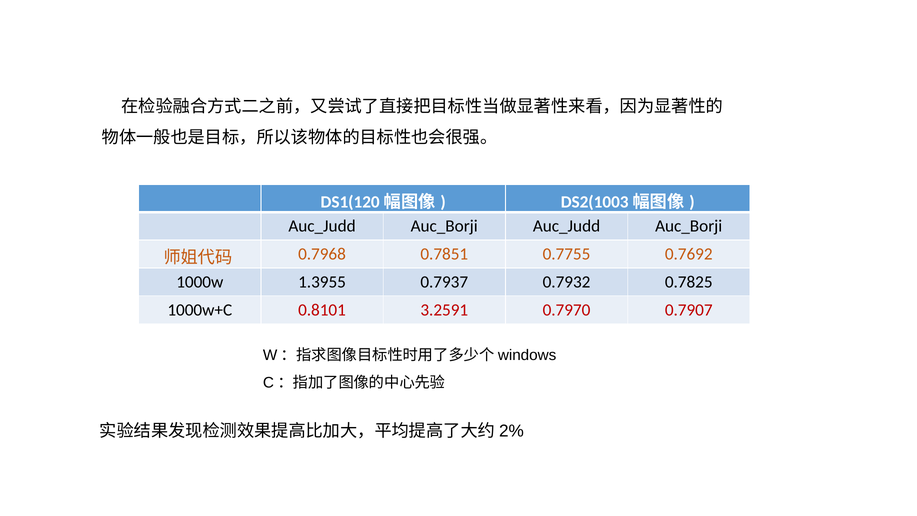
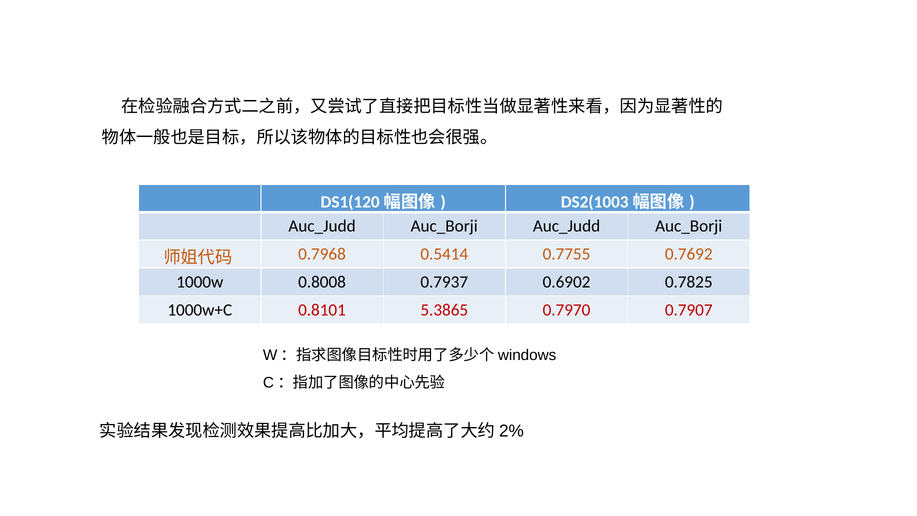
0.7851: 0.7851 -> 0.5414 (444, 254)
1.3955: 1.3955 -> 0.8008 (322, 282)
0.7932: 0.7932 -> 0.6902 (567, 282)
3.2591: 3.2591 -> 5.3865 (444, 310)
